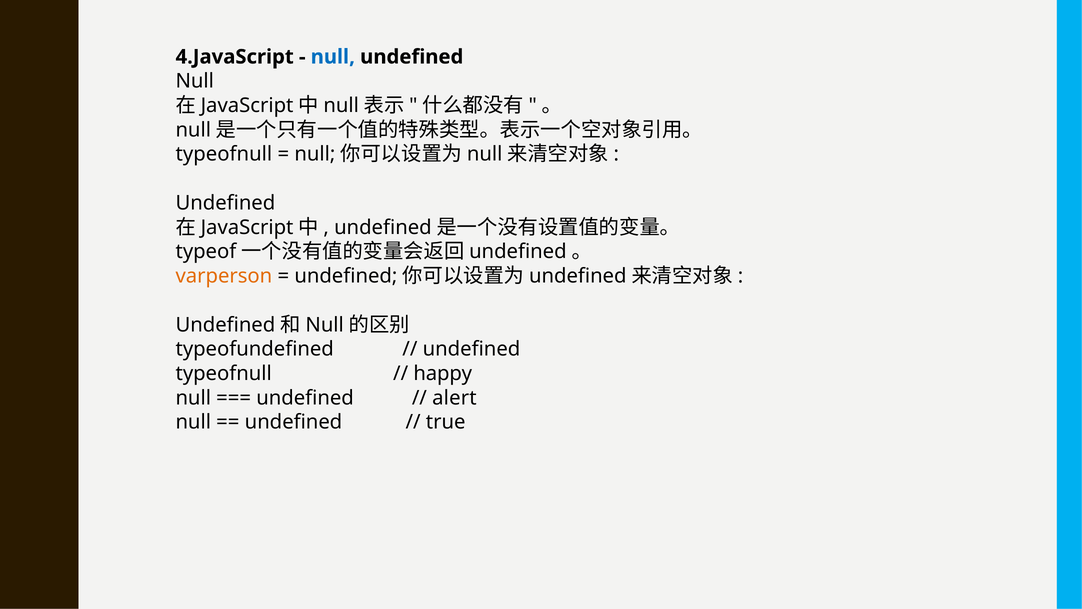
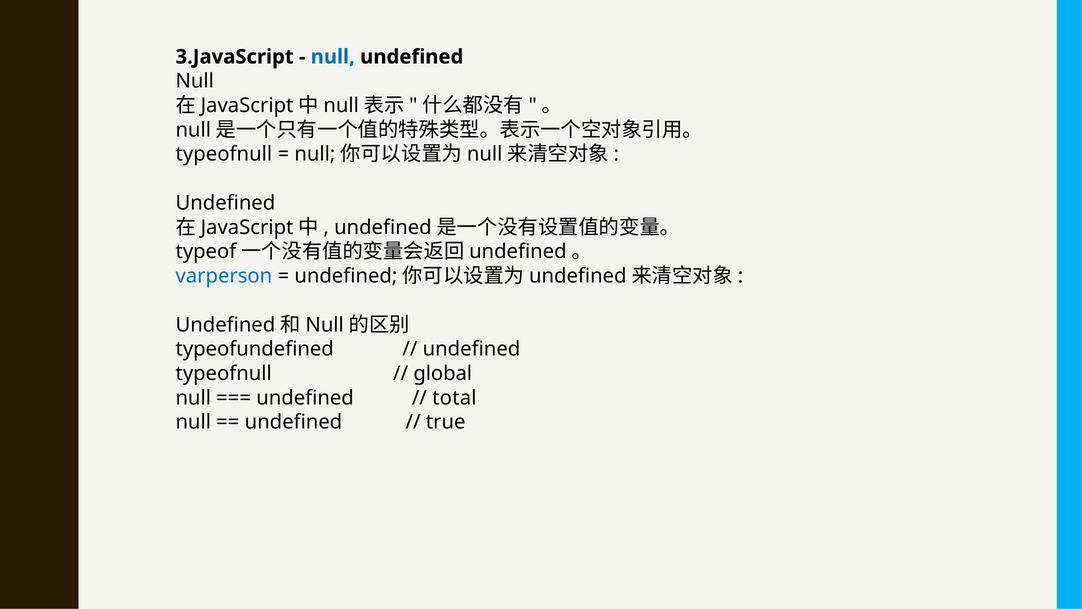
4.JavaScript: 4.JavaScript -> 3.JavaScript (235, 57)
varperson colour: orange -> blue (224, 276)
happy: happy -> global (443, 373)
alert: alert -> total (454, 398)
